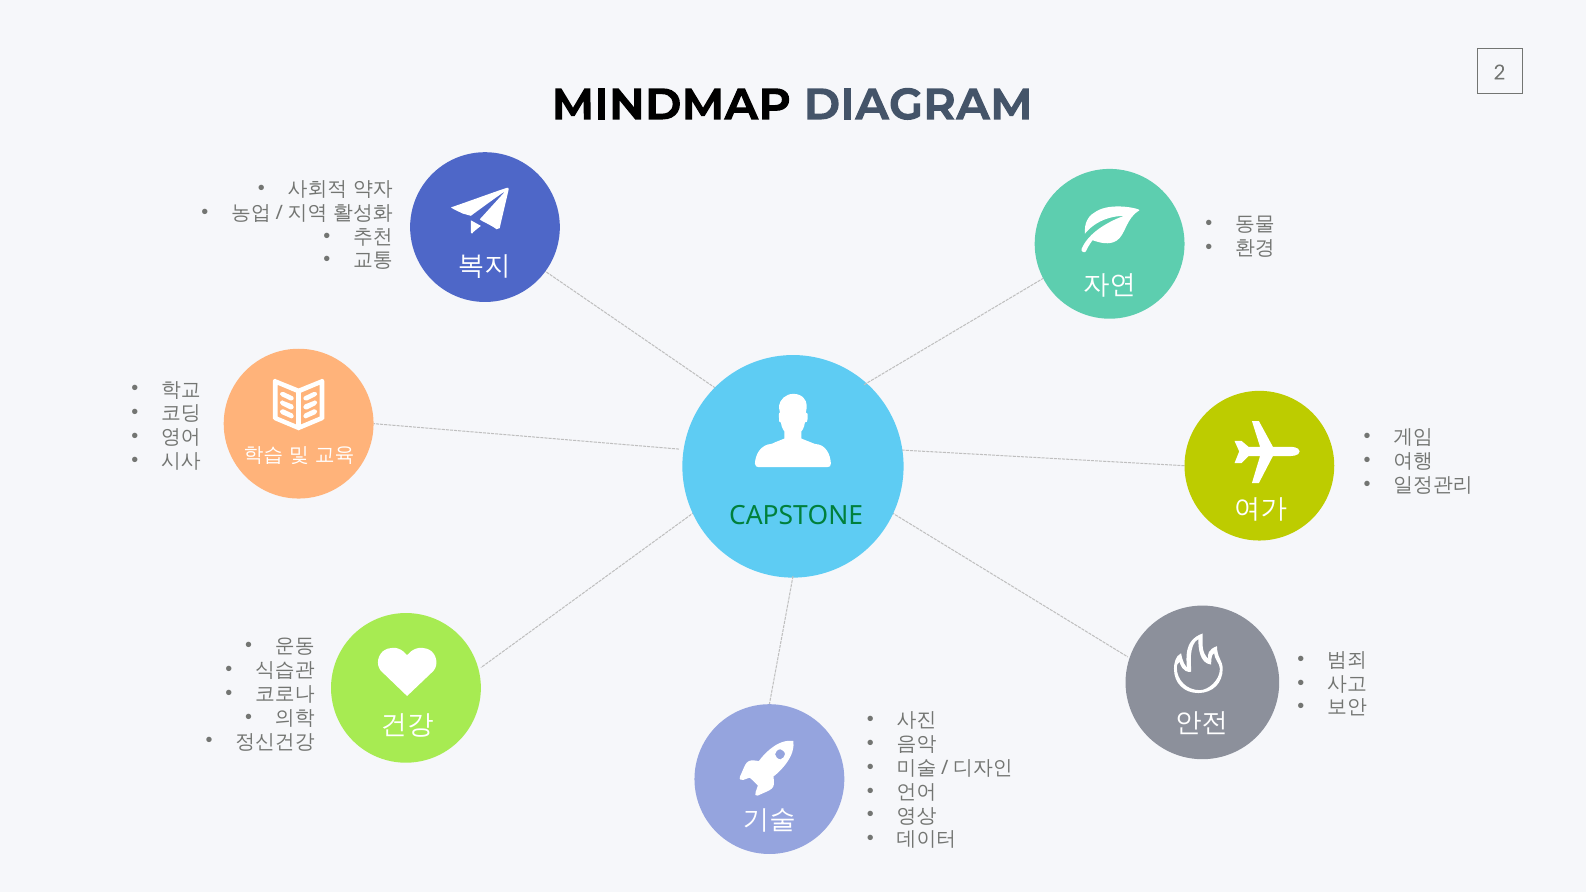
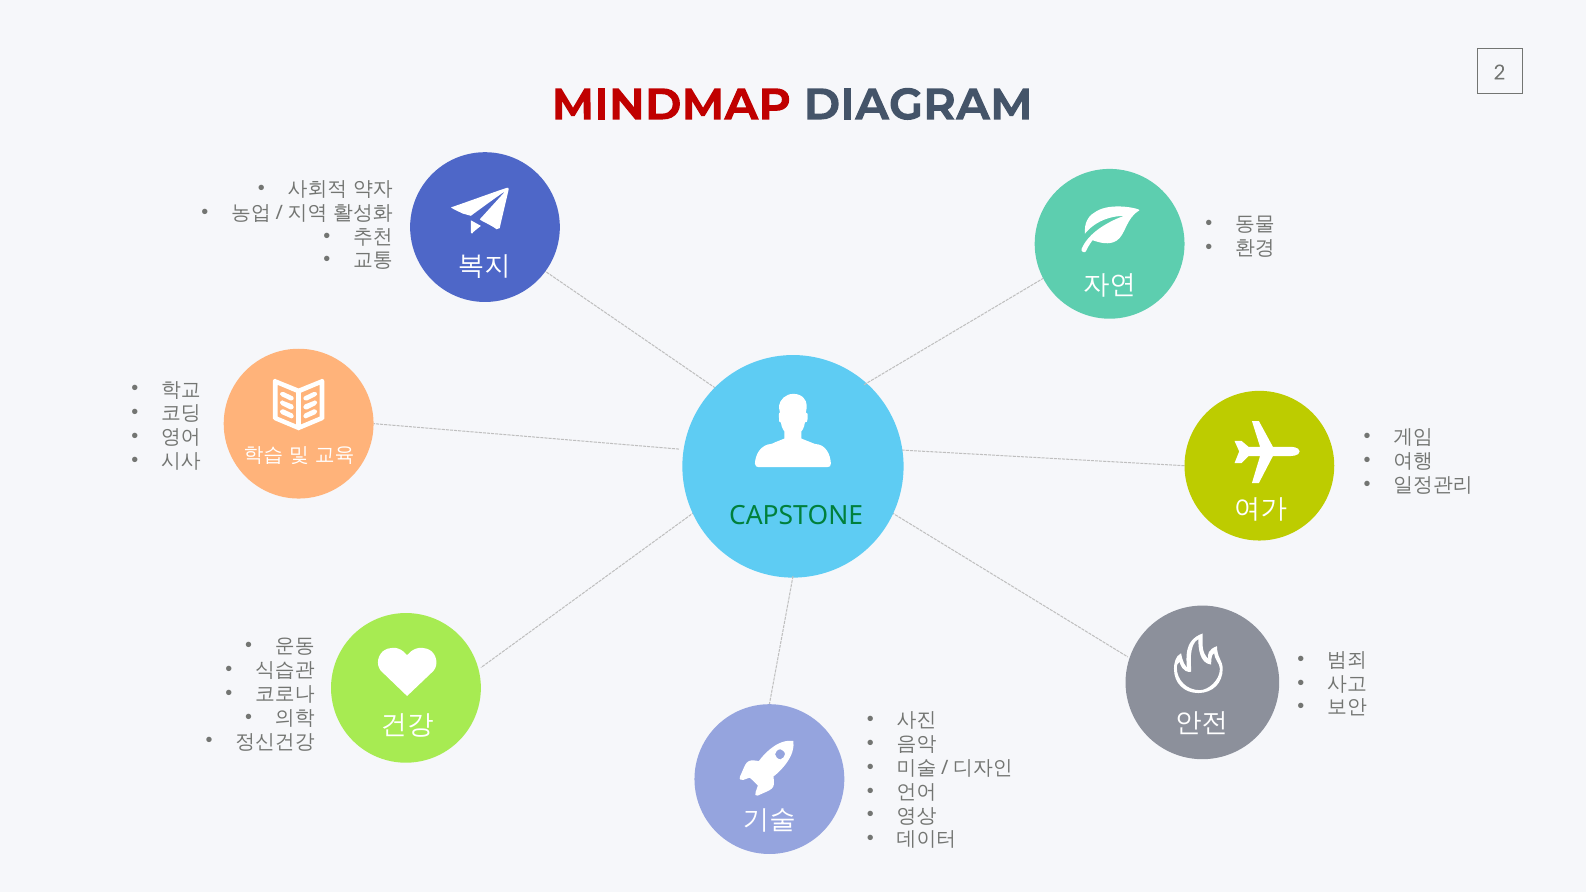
MINDMAP colour: black -> red (671, 105)
